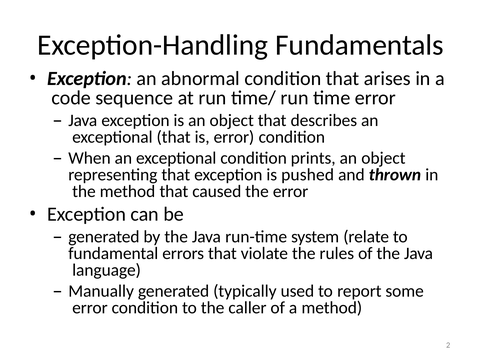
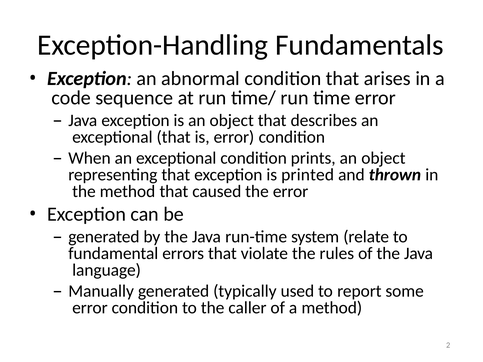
pushed: pushed -> printed (308, 175)
